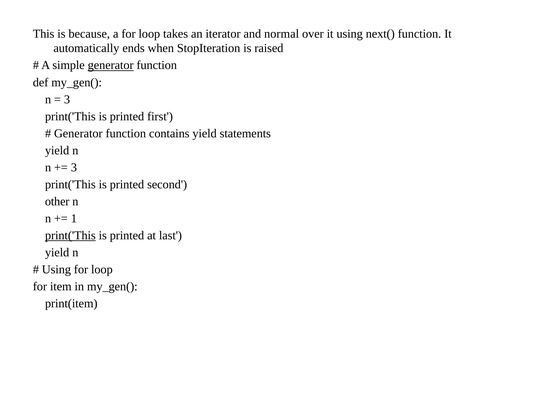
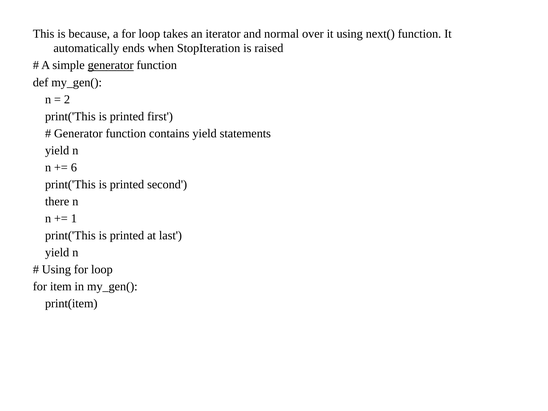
3: 3 -> 2 (67, 99)
3: 3 -> 6 (74, 167)
other: other -> there (57, 201)
print('This underline: present -> none (70, 236)
